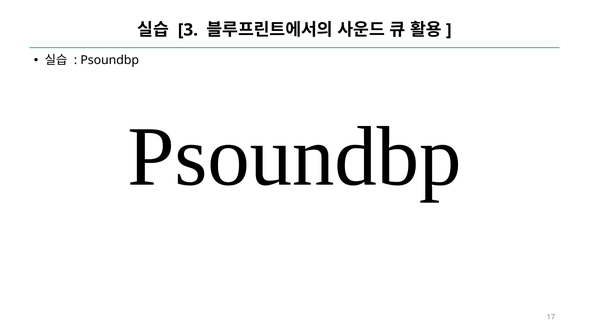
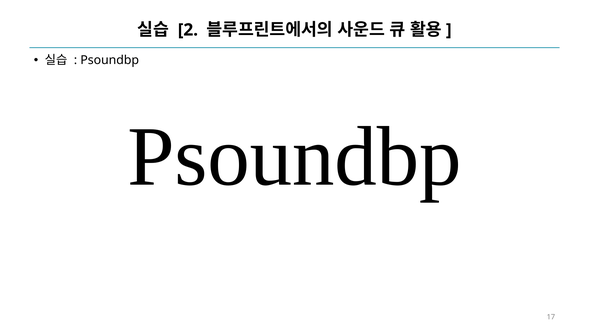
3: 3 -> 2 (188, 30)
